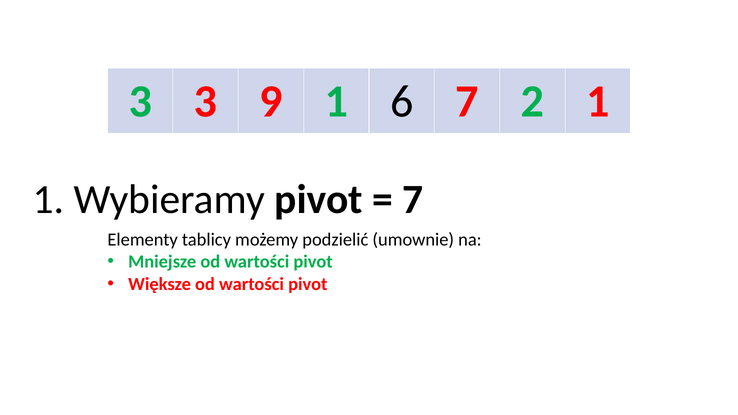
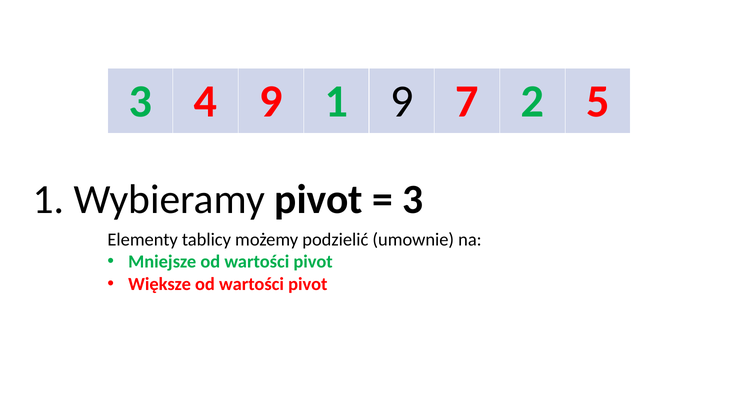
3 3: 3 -> 4 (206, 101)
1 6: 6 -> 9 (402, 101)
2 1: 1 -> 5 (598, 101)
7: 7 -> 3 (413, 199)
